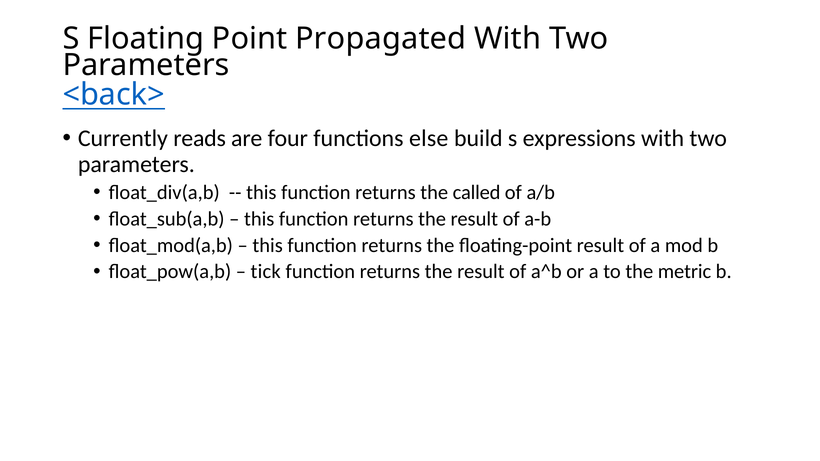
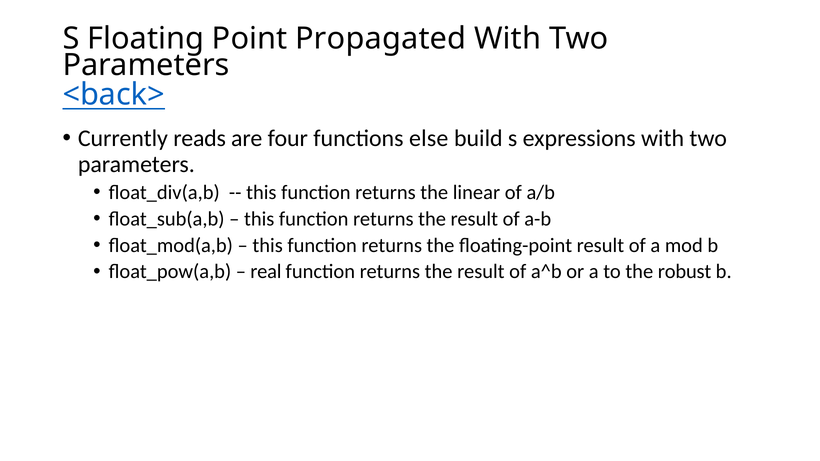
called: called -> linear (476, 193)
tick: tick -> real (266, 272)
metric: metric -> robust (685, 272)
